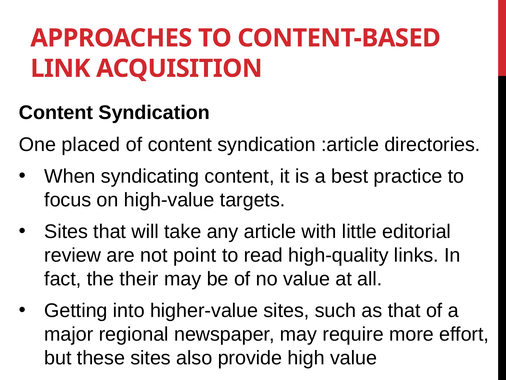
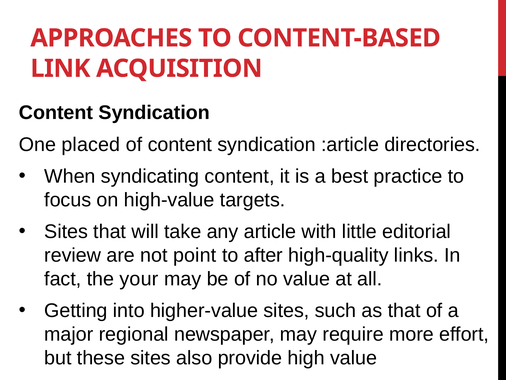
read: read -> after (263, 255)
their: their -> your (139, 279)
